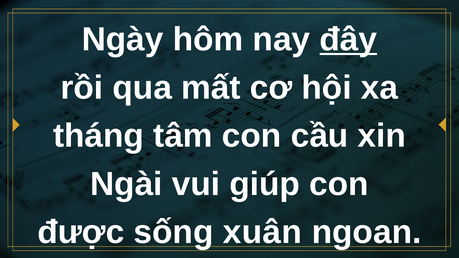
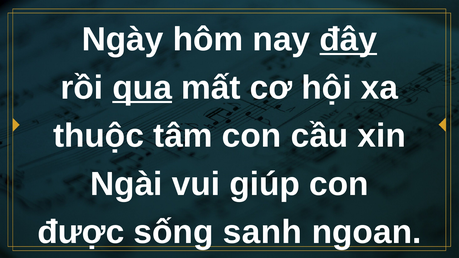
qua underline: none -> present (142, 88)
tháng: tháng -> thuộc (98, 136)
xuân: xuân -> sanh (262, 232)
